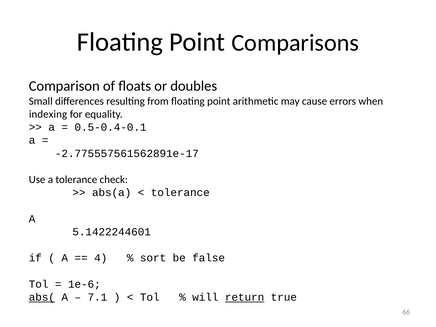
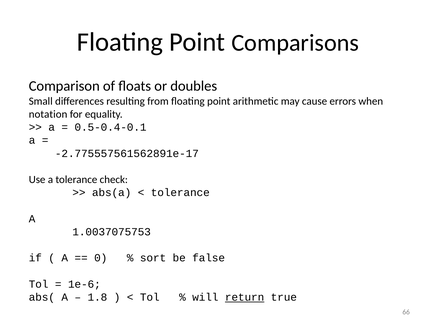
indexing: indexing -> notation (48, 114)
5.1422244601: 5.1422244601 -> 1.0037075753 (112, 232)
4: 4 -> 0 (101, 258)
abs( underline: present -> none (42, 297)
7.1: 7.1 -> 1.8 (97, 297)
